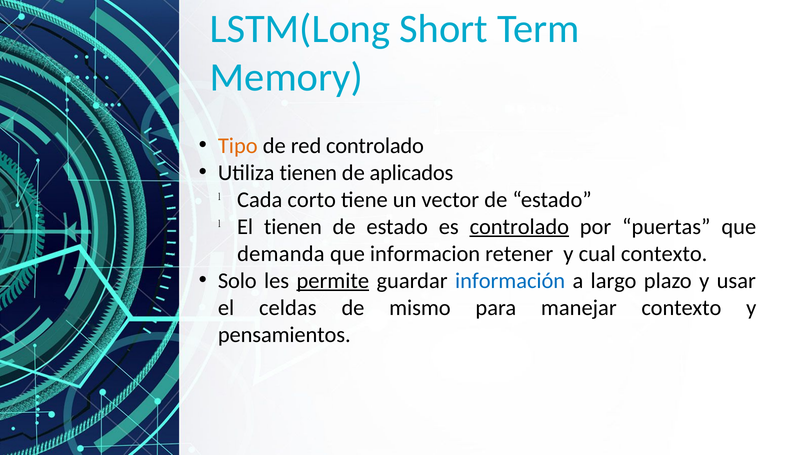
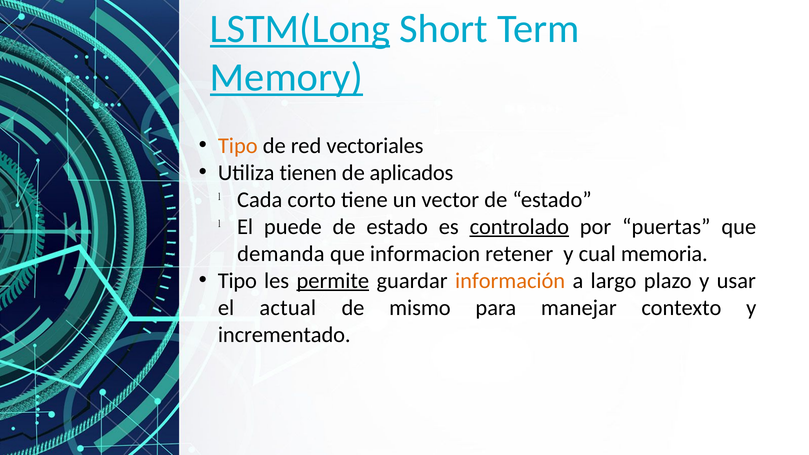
LSTM(Long underline: none -> present (300, 29)
Memory underline: none -> present (286, 77)
red controlado: controlado -> vectoriales (375, 146)
El tienen: tienen -> puede (293, 227)
cual contexto: contexto -> memoria (664, 254)
Solo: Solo -> Tipo (237, 281)
información colour: blue -> orange (510, 281)
celdas: celdas -> actual (288, 308)
pensamientos: pensamientos -> incrementado (284, 335)
